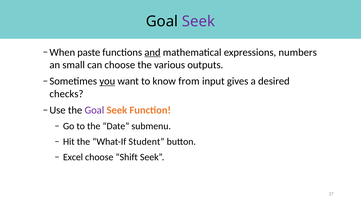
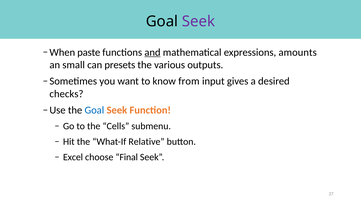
numbers: numbers -> amounts (298, 52)
can choose: choose -> presets (120, 65)
you underline: present -> none (107, 81)
Goal colour: purple -> blue (94, 110)
Date: Date -> Cells (116, 126)
Student: Student -> Relative (147, 142)
Shift: Shift -> Final (127, 157)
